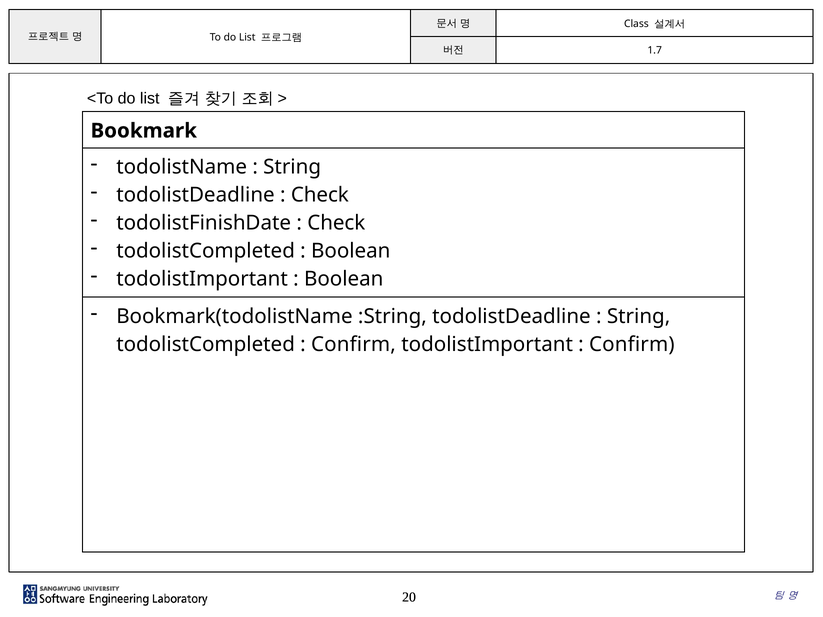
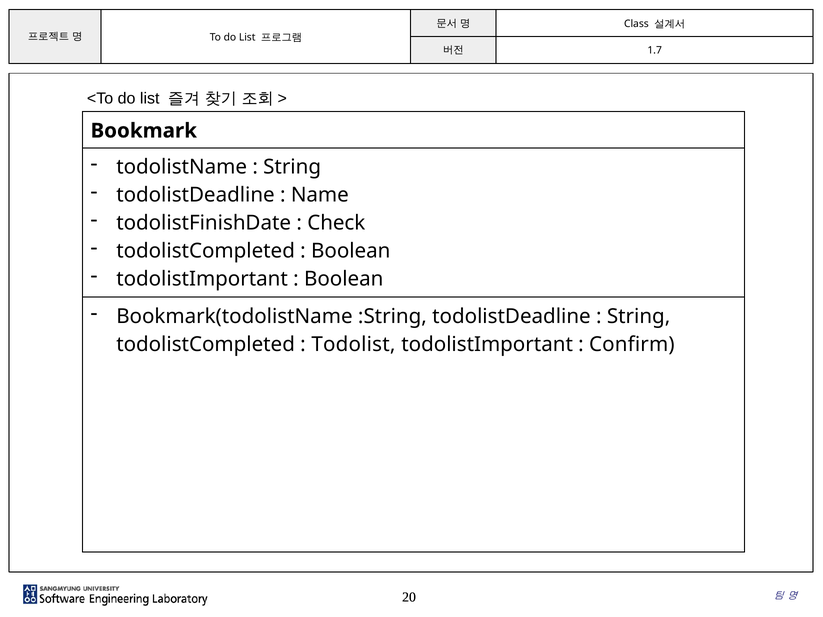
Check: Check -> Name (320, 195)
Confirm: Confirm -> Todolist (353, 345)
